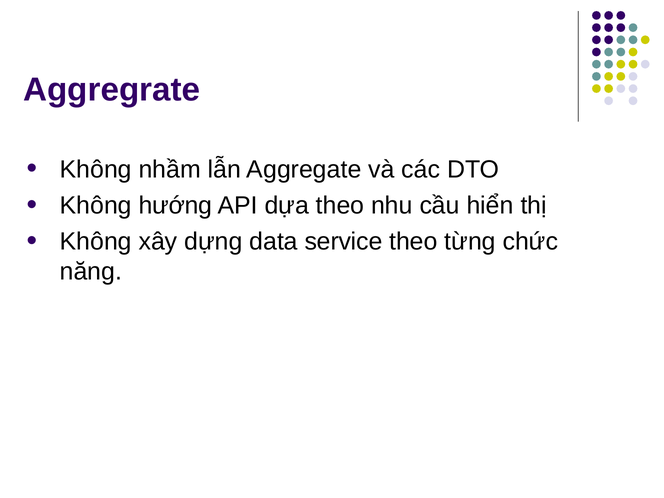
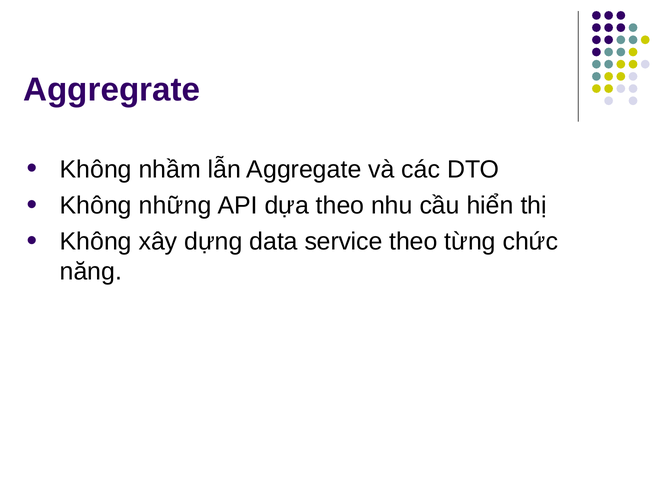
hướng: hướng -> những (175, 206)
